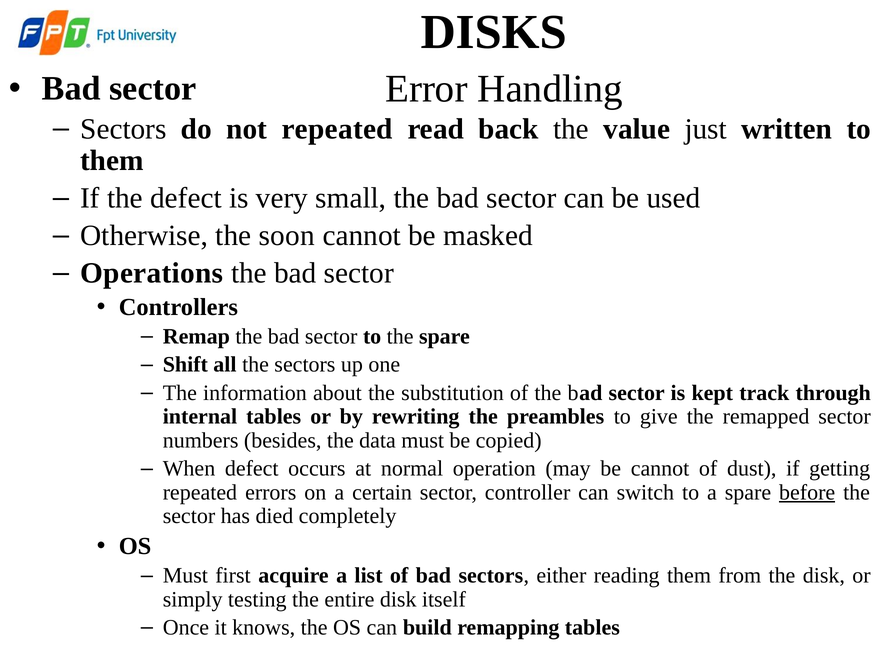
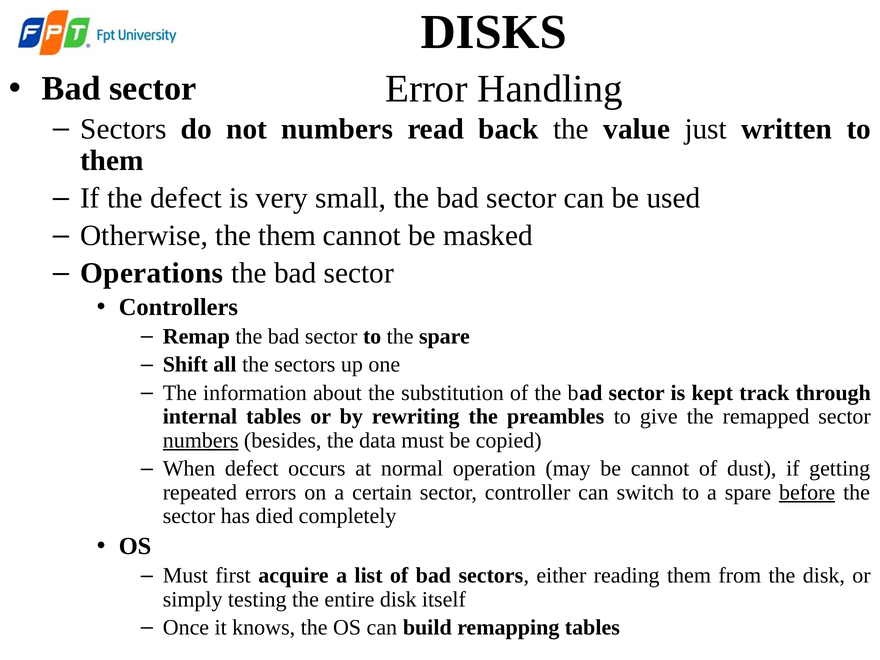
not repeated: repeated -> numbers (337, 129)
the soon: soon -> them (287, 236)
numbers underline: none -> present (201, 440)
